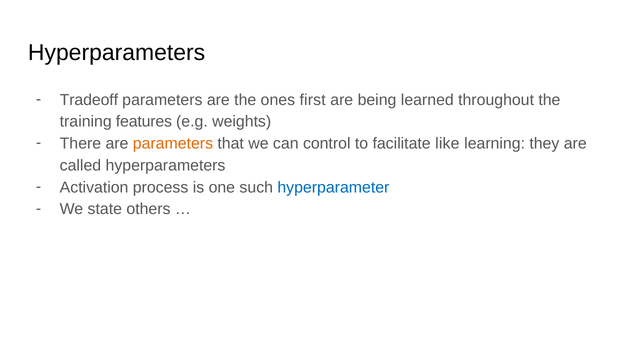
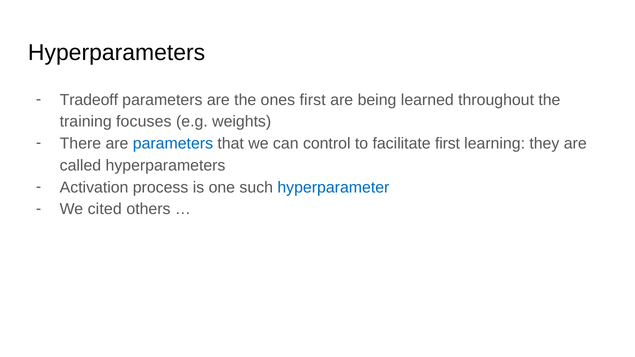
features: features -> focuses (144, 122)
parameters colour: orange -> blue (173, 144)
facilitate like: like -> first (448, 144)
state: state -> cited (105, 209)
